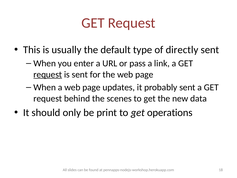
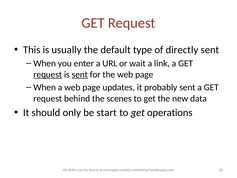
pass: pass -> wait (138, 63)
sent underline: none -> present (80, 74)
print: print -> start (107, 112)
